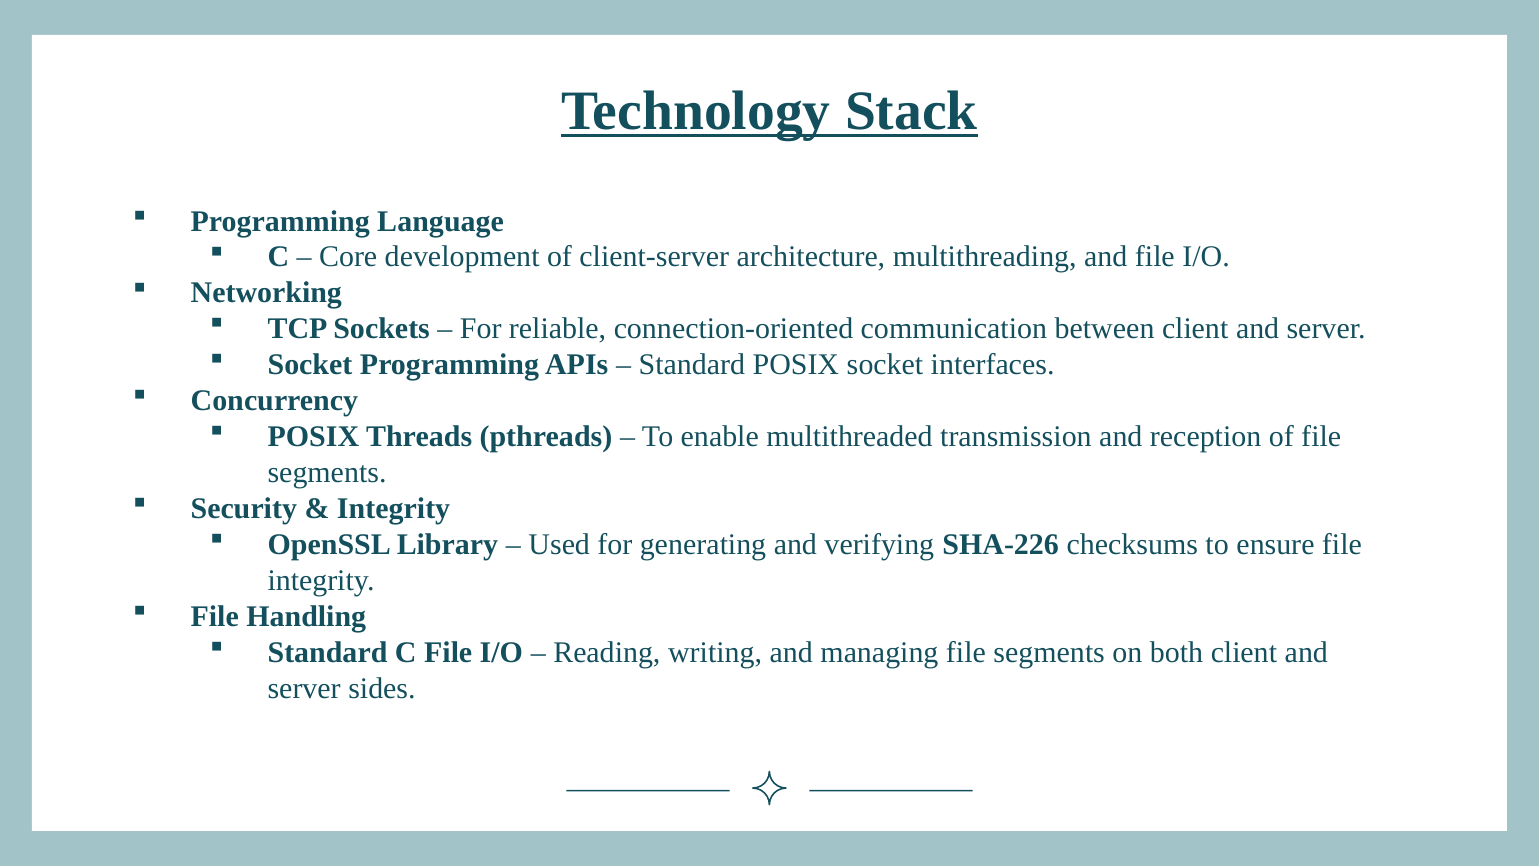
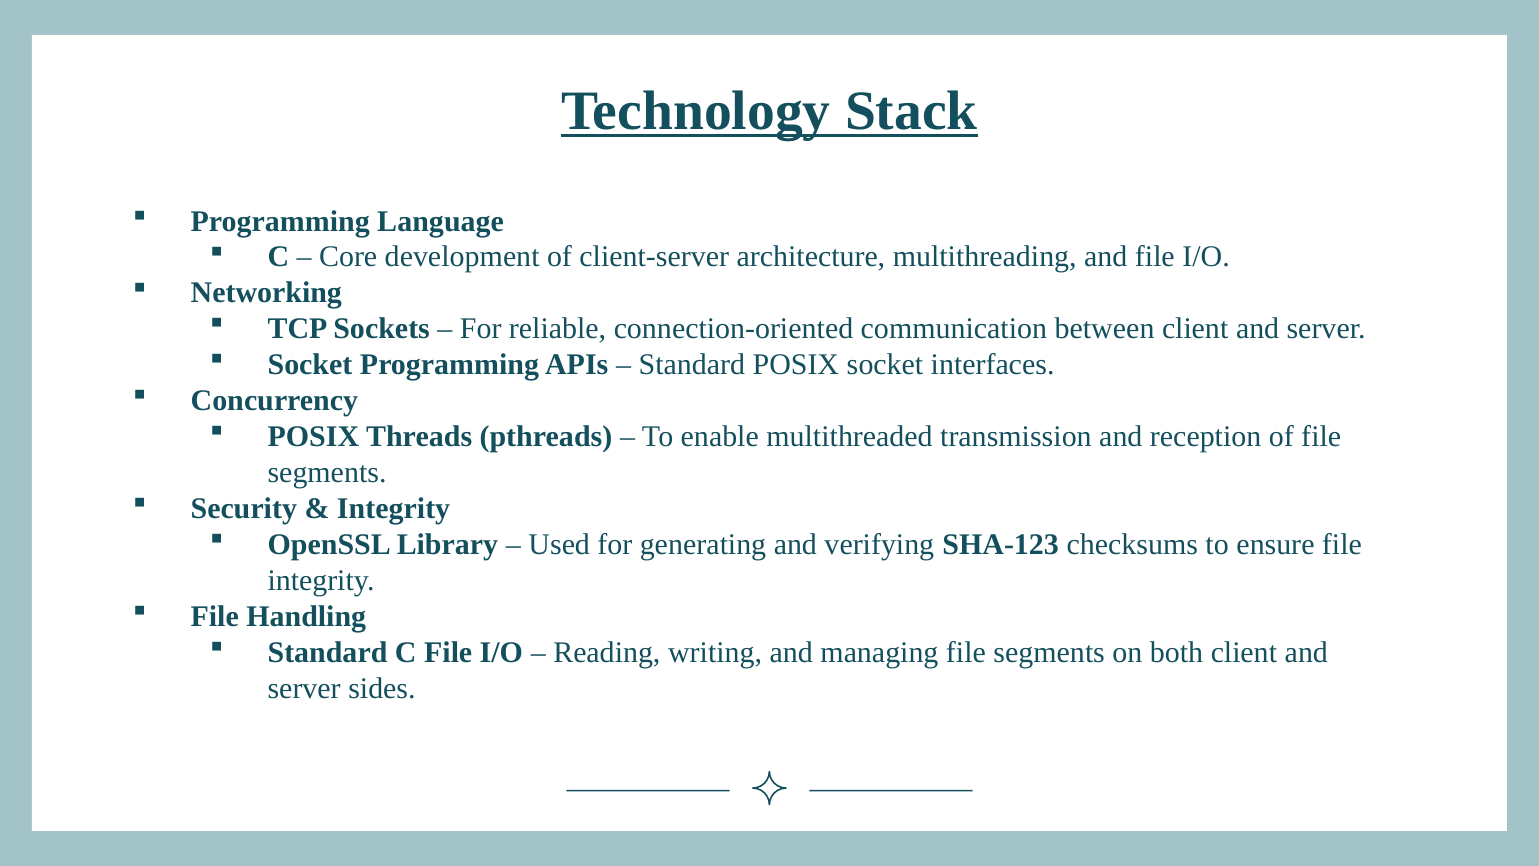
SHA-226: SHA-226 -> SHA-123 (1001, 544)
